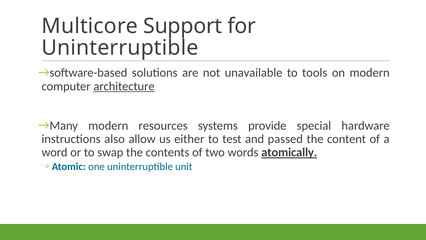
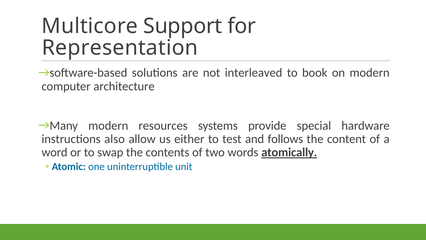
Uninterruptible: Uninterruptible -> Representation (120, 48)
unavailable: unavailable -> interleaved (254, 73)
tools: tools -> book (315, 73)
architecture underline: present -> none (124, 86)
passed: passed -> follows (285, 139)
